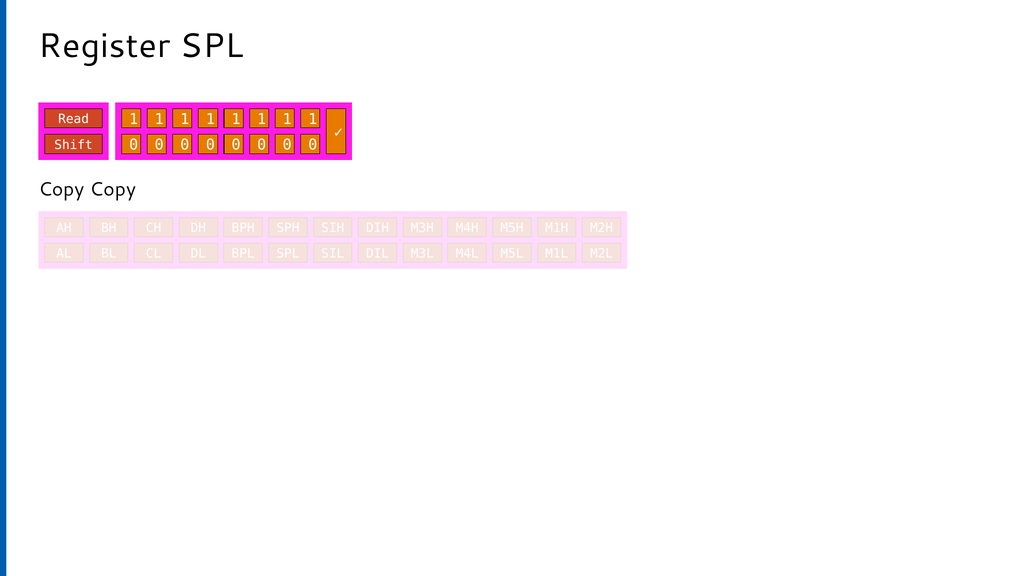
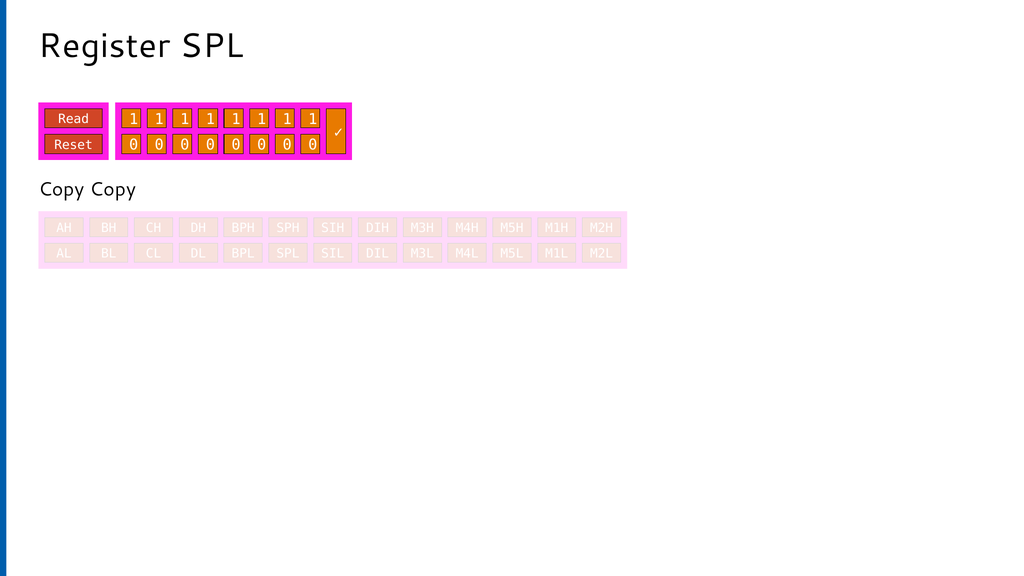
Shift: Shift -> Reset (74, 145)
